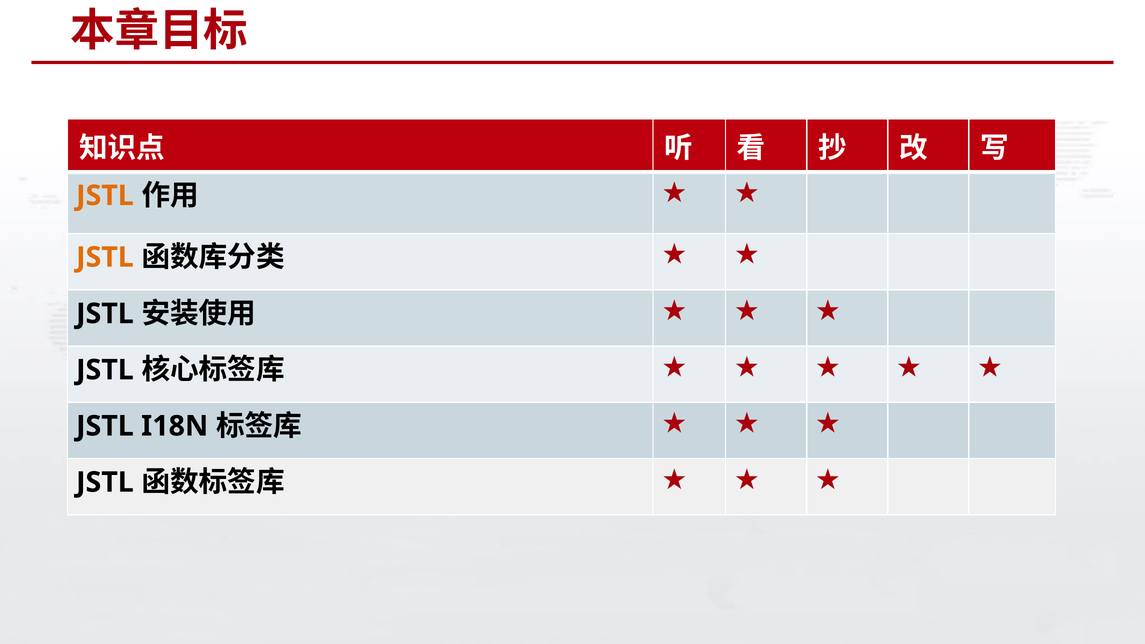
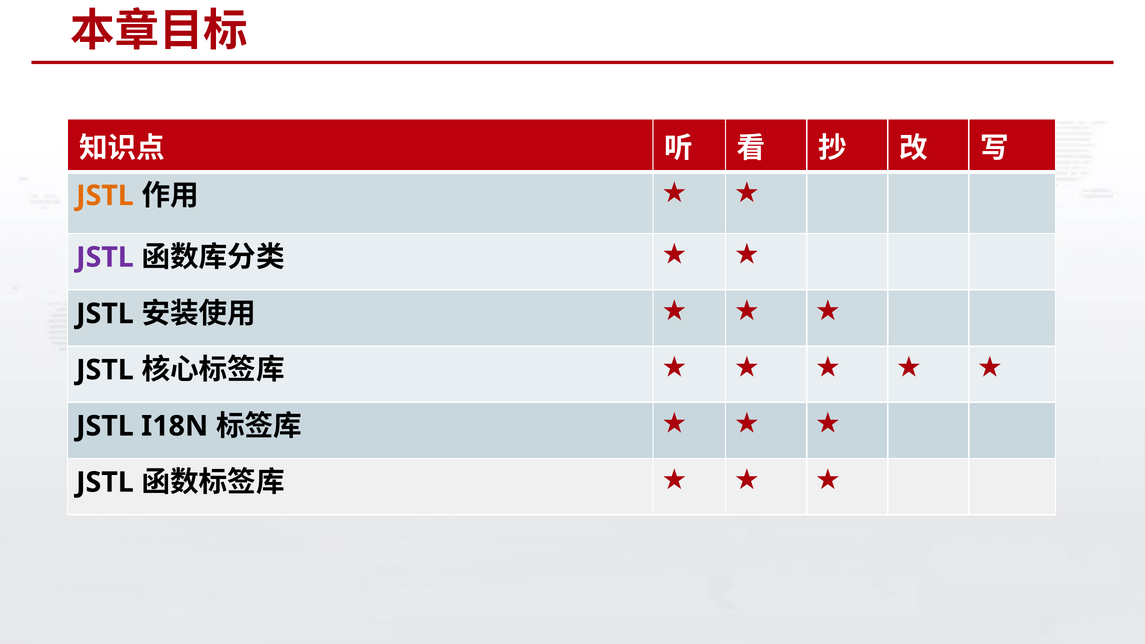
JSTL colour: orange -> purple (105, 257)
